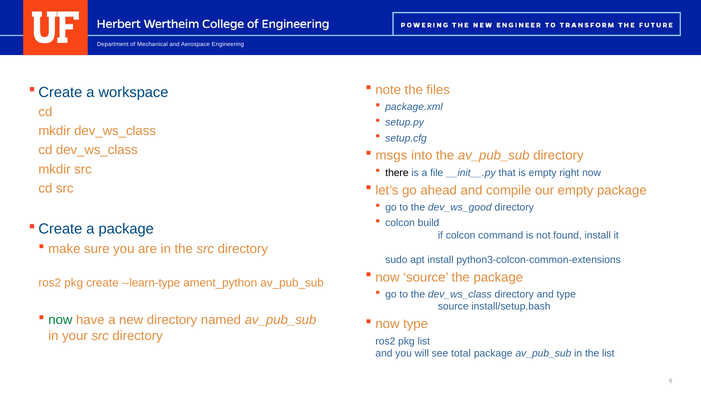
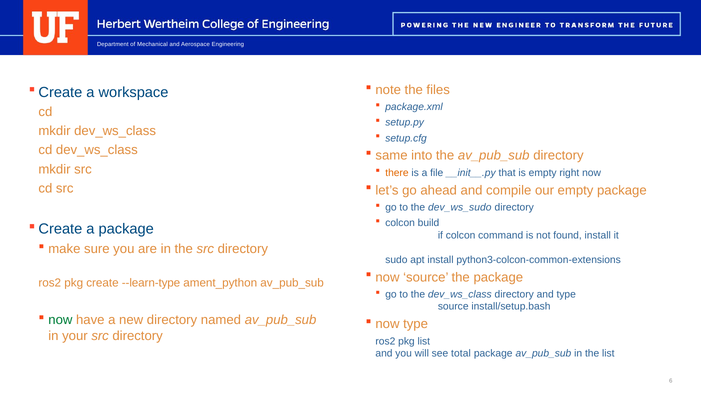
msgs: msgs -> same (392, 156)
there colour: black -> orange (397, 173)
dev_ws_good: dev_ws_good -> dev_ws_sudo (460, 208)
